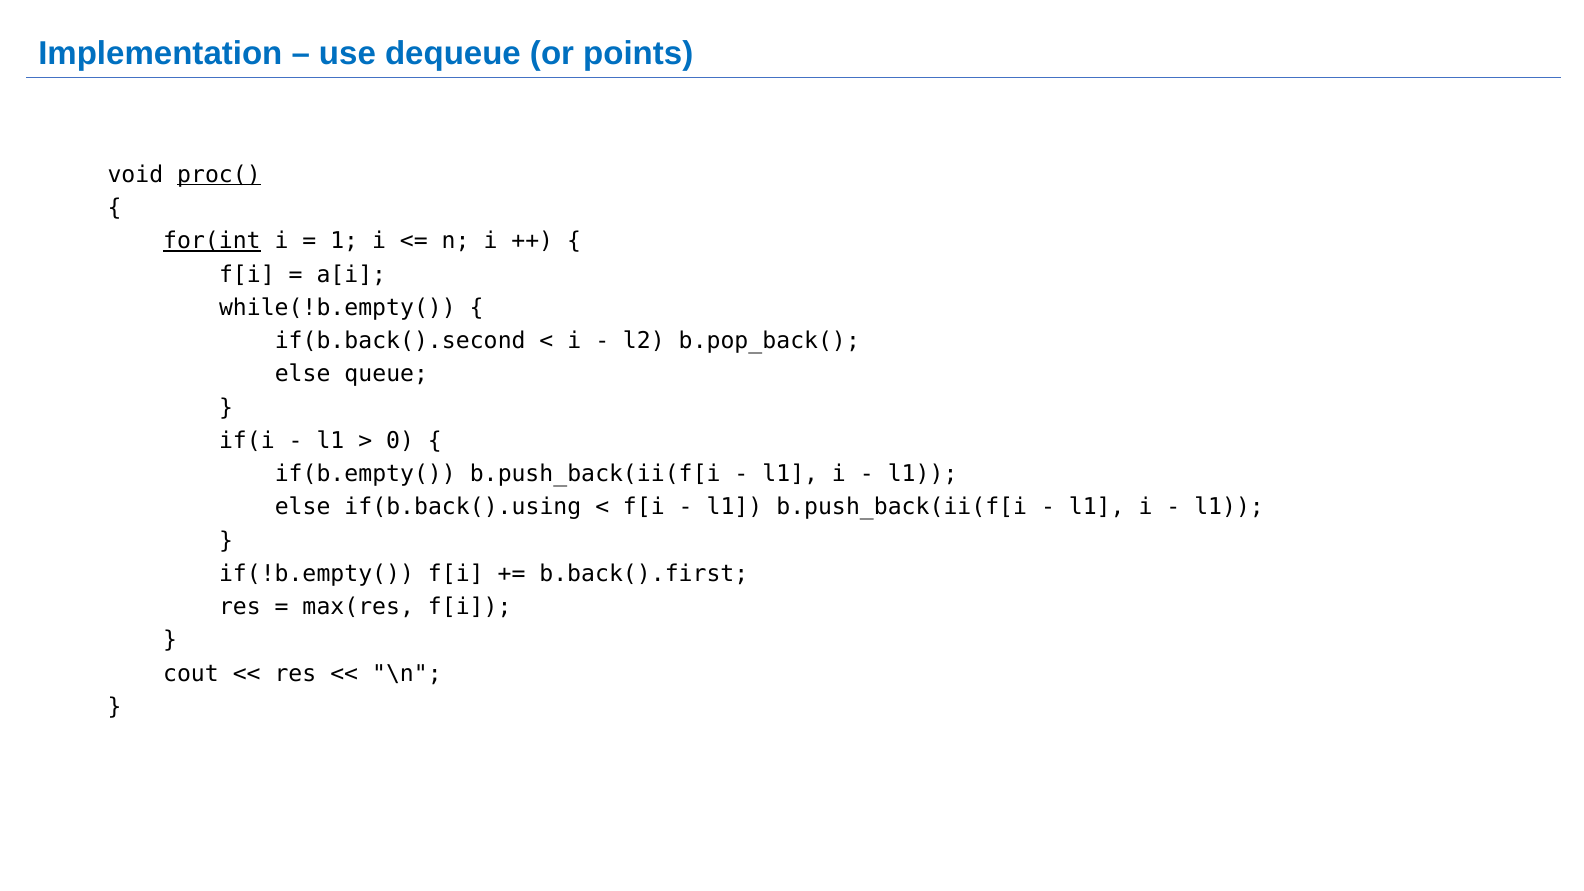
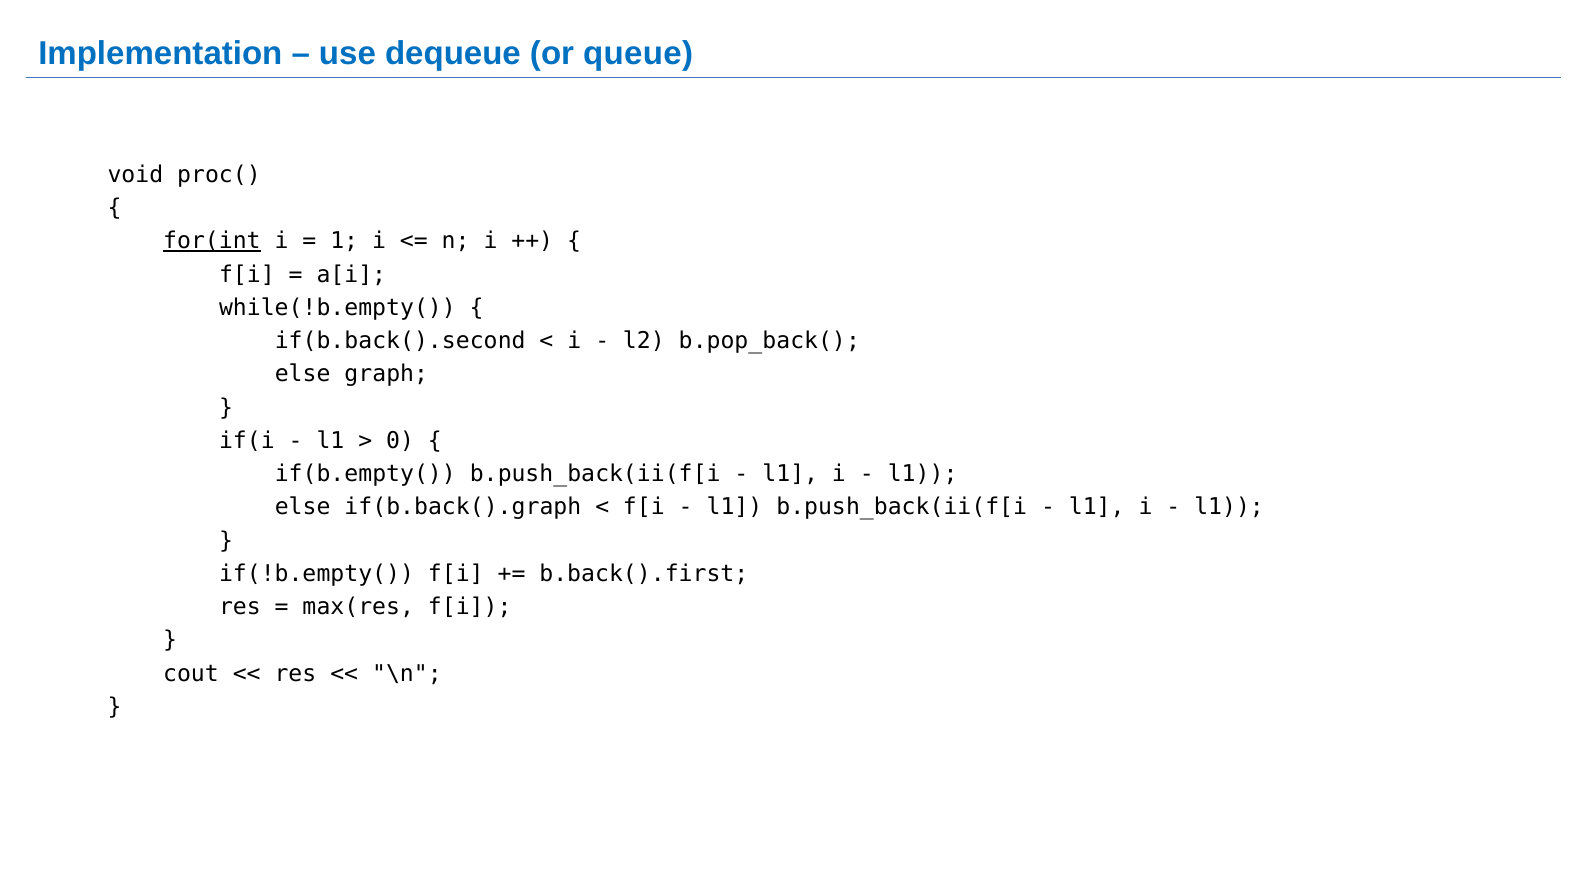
points: points -> queue (638, 53)
proc( underline: present -> none (219, 175)
queue: queue -> graph (386, 374)
if(b.back().using: if(b.back().using -> if(b.back().graph (463, 507)
